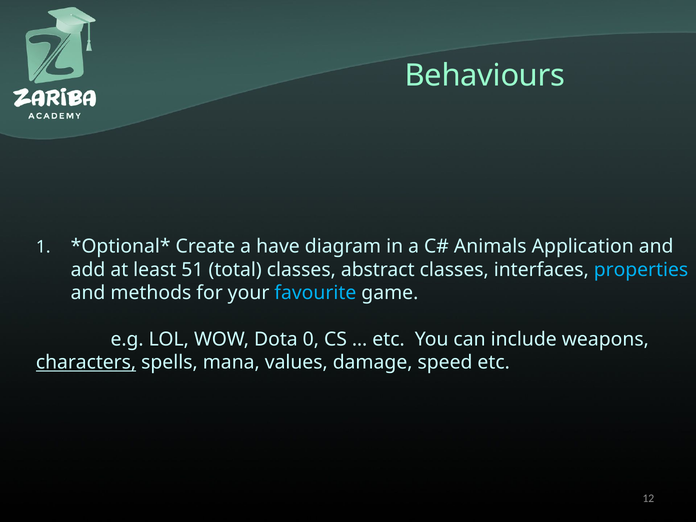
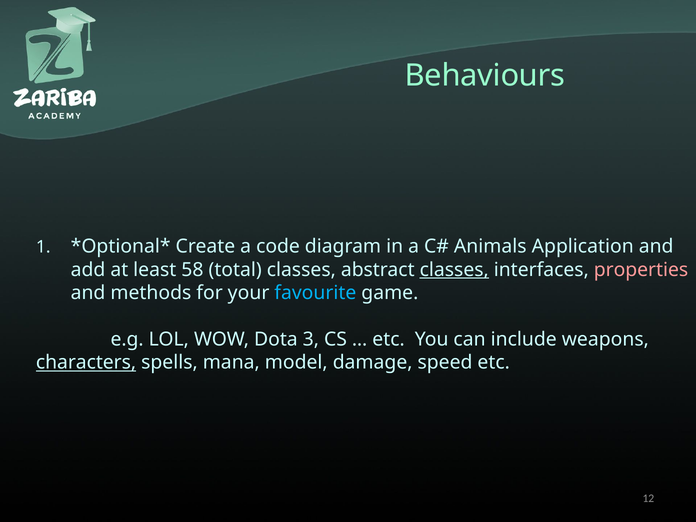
have: have -> code (278, 247)
51: 51 -> 58 (192, 270)
classes underline: none -> present (454, 270)
properties colour: light blue -> pink (641, 270)
0: 0 -> 3 (311, 339)
values: values -> model (296, 363)
